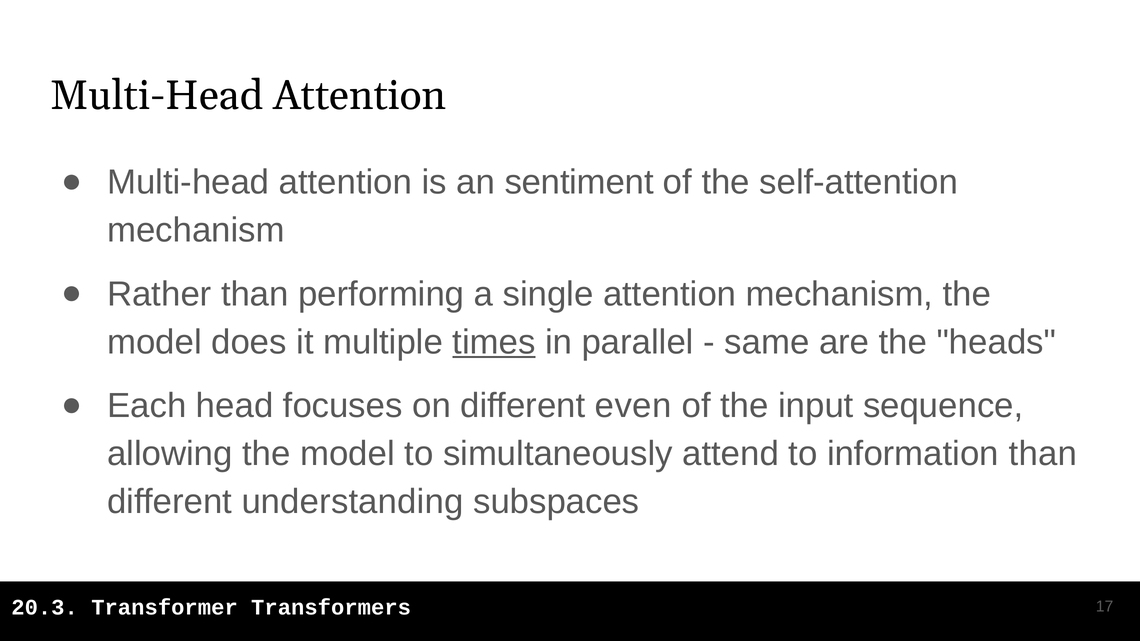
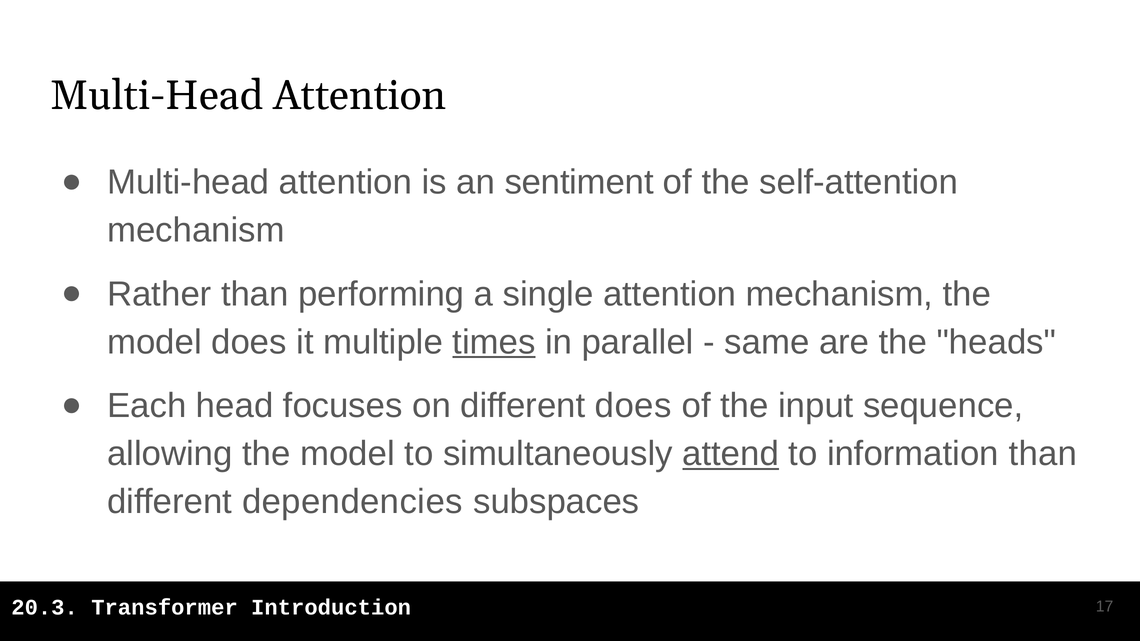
different even: even -> does (633, 406)
attend underline: none -> present (731, 454)
understanding: understanding -> dependencies (352, 502)
Transformers: Transformers -> Introduction (331, 608)
